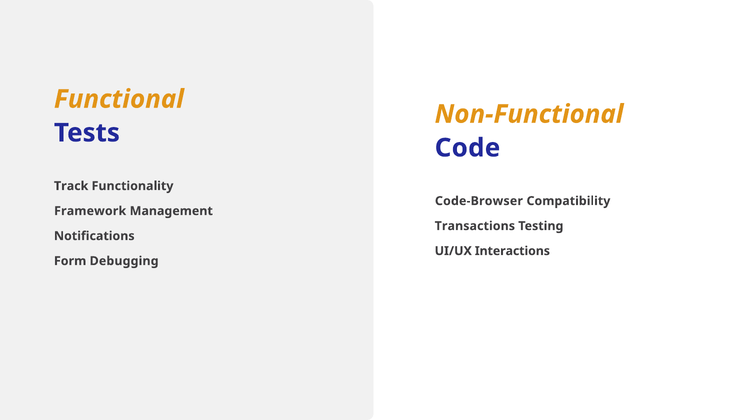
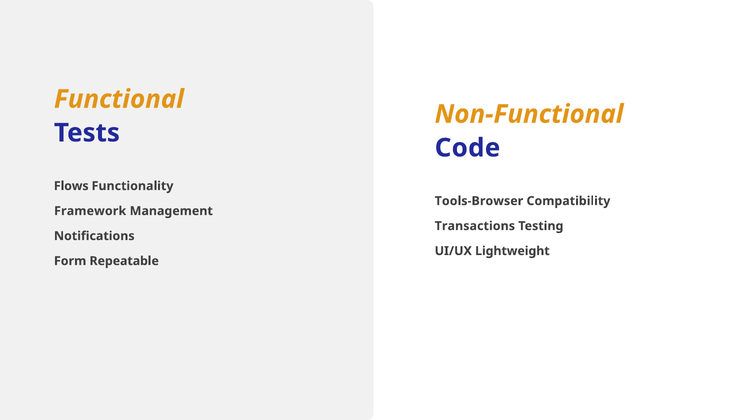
Track: Track -> Flows (71, 186)
Code-Browser: Code-Browser -> Tools-Browser (479, 201)
Interactions: Interactions -> Lightweight (512, 251)
Debugging: Debugging -> Repeatable (124, 261)
